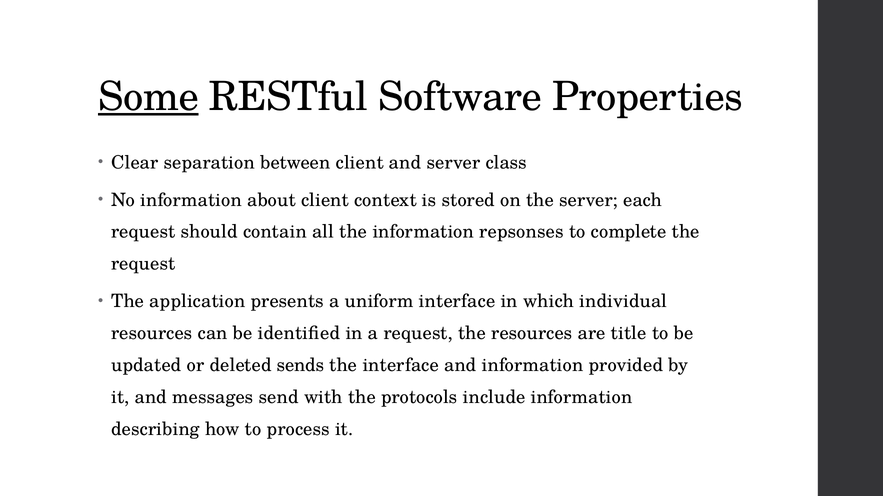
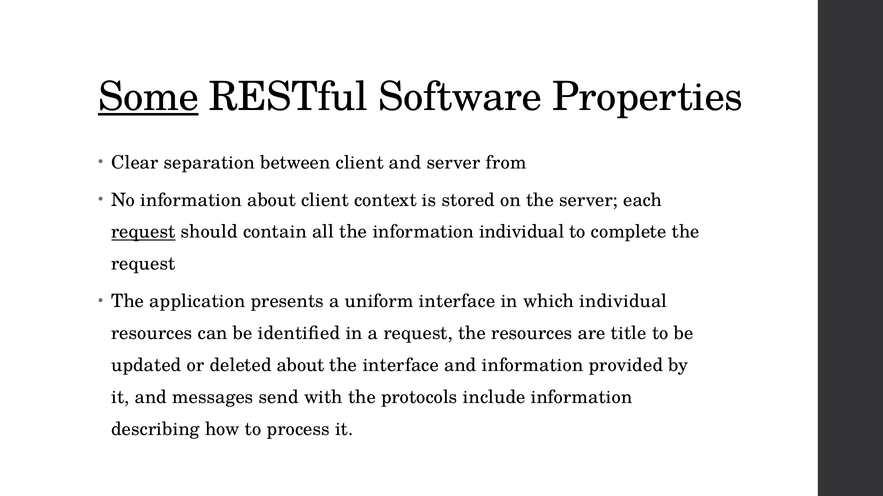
class: class -> from (506, 163)
request underline: none -> present (143, 232)
information repsonses: repsonses -> individual (522, 232)
deleted sends: sends -> about (301, 366)
